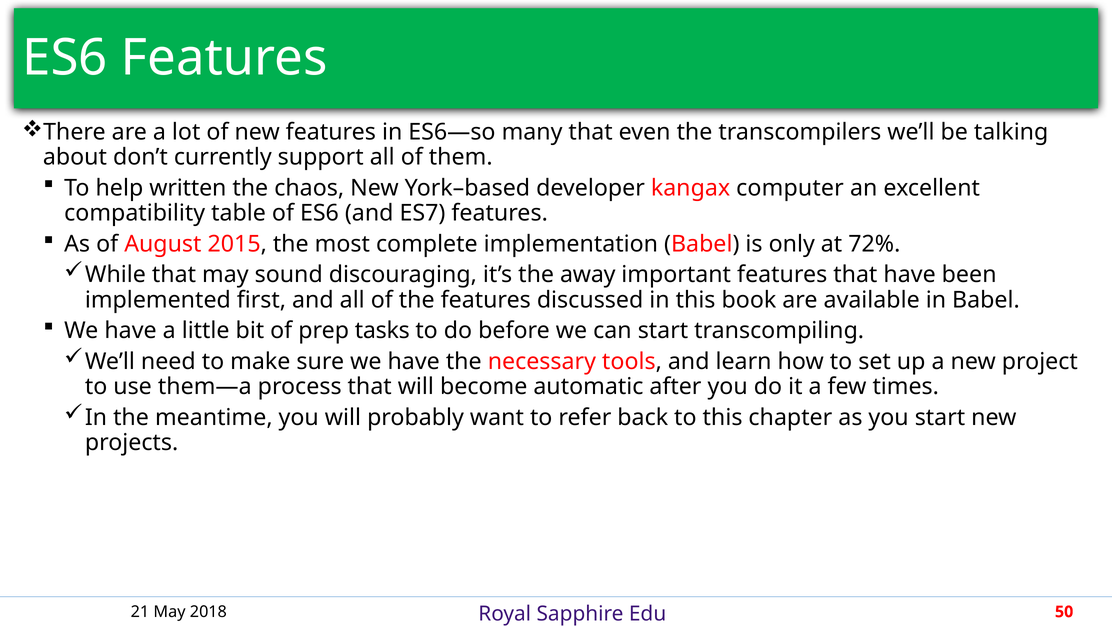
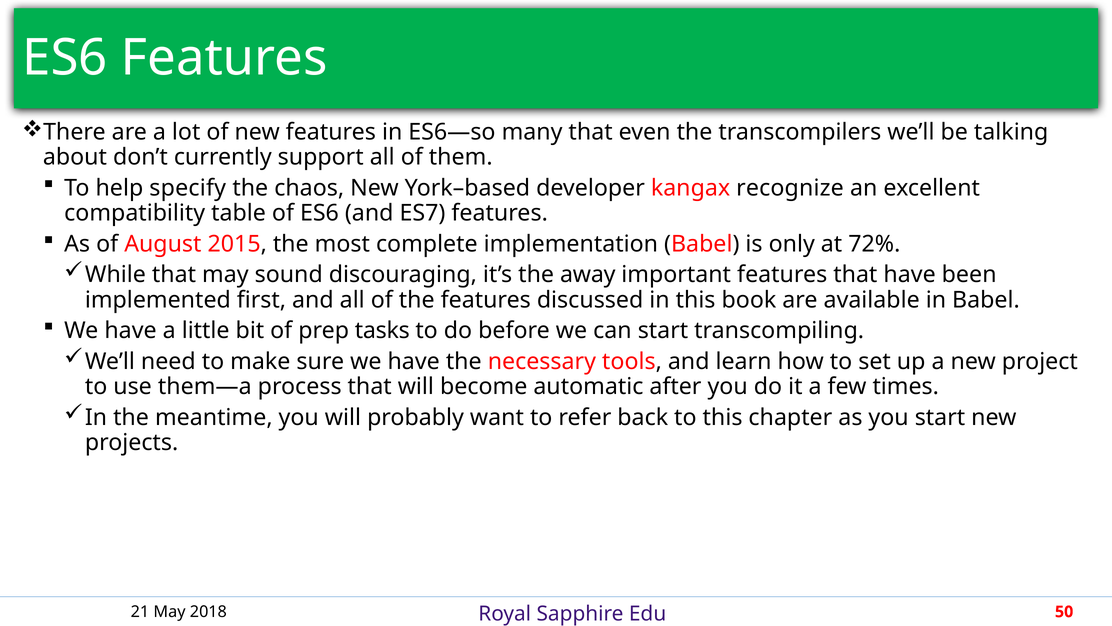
written: written -> specify (188, 188)
computer: computer -> recognize (790, 188)
